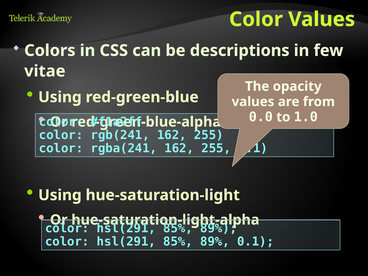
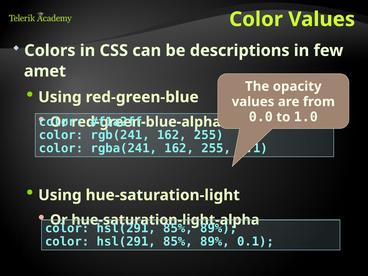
vitae: vitae -> amet (45, 71)
